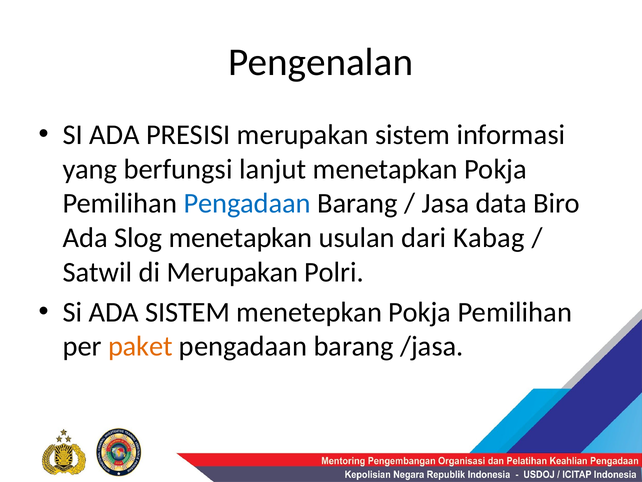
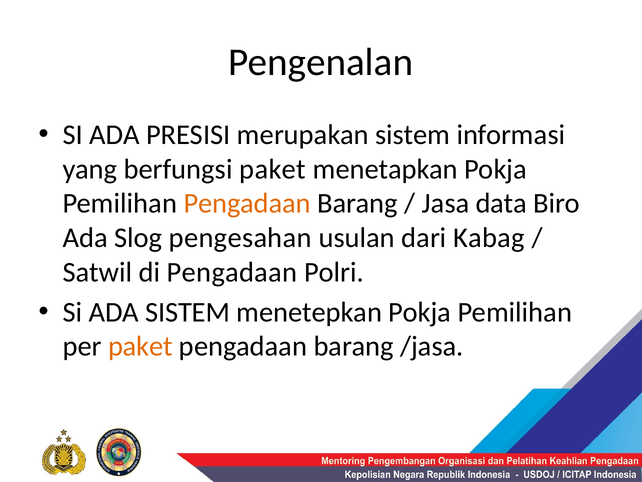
berfungsi lanjut: lanjut -> paket (273, 169)
Pengadaan colour: blue -> orange (247, 203)
Slog menetapkan: menetapkan -> pengesahan (240, 238)
di Merupakan: Merupakan -> Pengadaan (232, 272)
